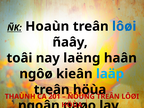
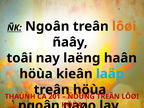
ÑK Hoaùn: Hoaùn -> Ngoân (47, 26)
lôøi colour: blue -> orange (124, 26)
ngôø: ngôø -> höùa (36, 74)
